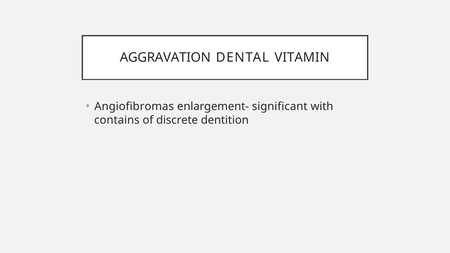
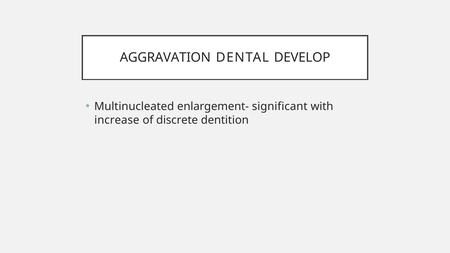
VITAMIN: VITAMIN -> DEVELOP (302, 57)
Angiofibromas: Angiofibromas -> Multinucleated (134, 107)
contains: contains -> increase (117, 120)
